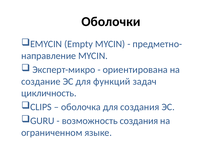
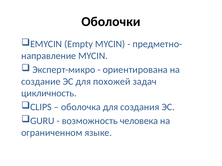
функций: функций -> похожей (112, 82)
возможность создания: создания -> человека (139, 121)
